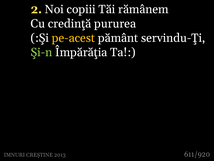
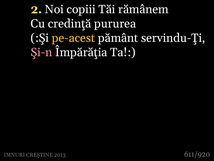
Şi-n colour: light green -> pink (41, 52)
